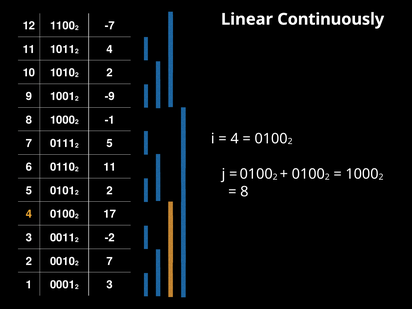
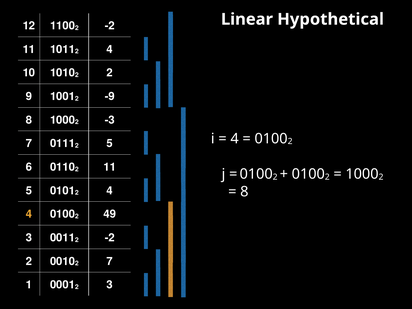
Continuously: Continuously -> Hypothetical (331, 19)
-7: -7 -> -2 (110, 26)
-1: -1 -> -3 (110, 120)
2: 2 -> 4 (110, 191)
17: 17 -> 49 (110, 214)
